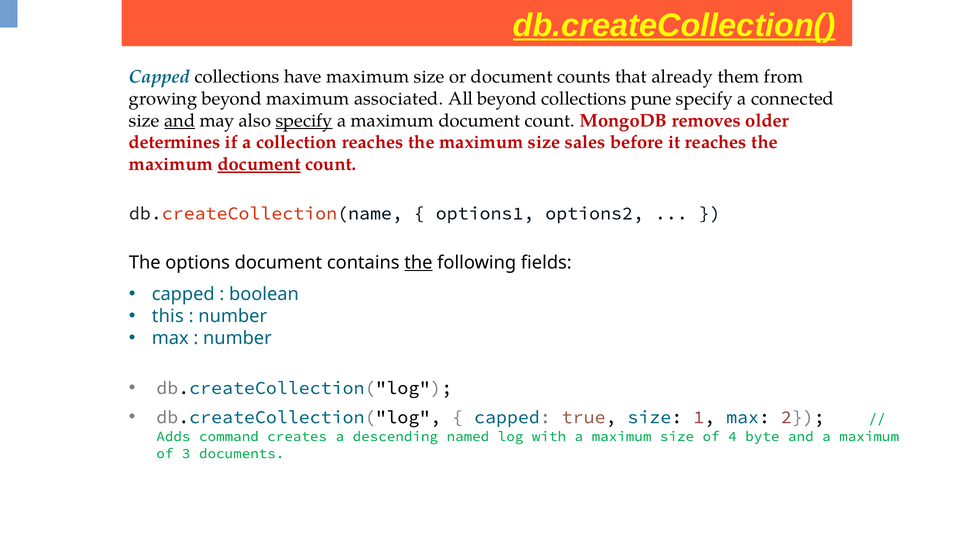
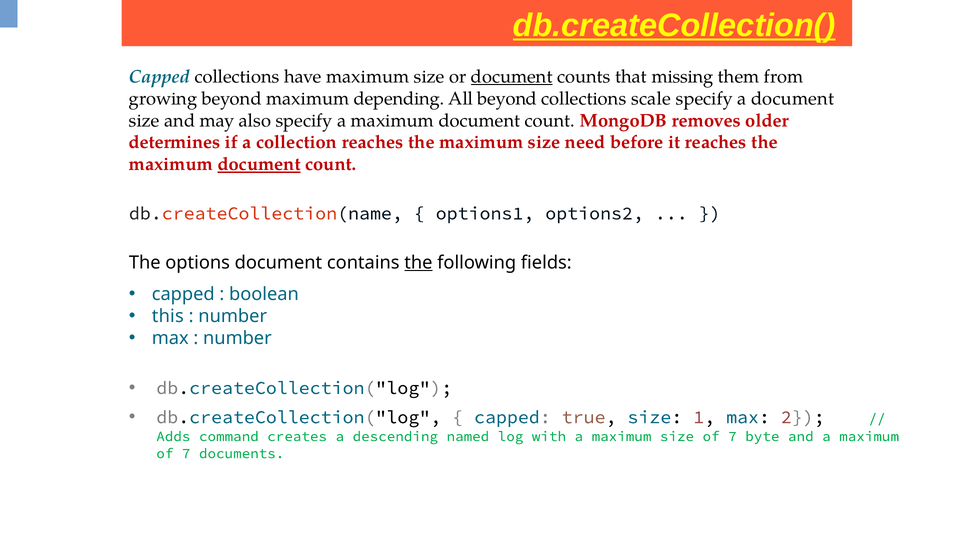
document underline: none -> present (512, 77)
already: already -> missing (682, 77)
associated: associated -> depending (399, 99)
pune: pune -> scale (651, 99)
a connected: connected -> document (793, 99)
and underline: present -> none (180, 121)
specify underline: present -> none (304, 121)
sales: sales -> need (585, 142)
size of 4: 4 -> 7 (732, 436)
3: 3 -> 7 (186, 453)
